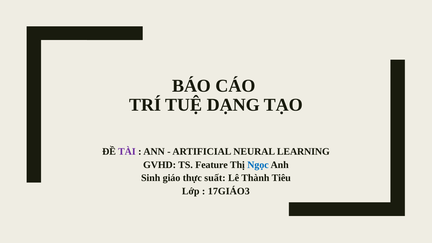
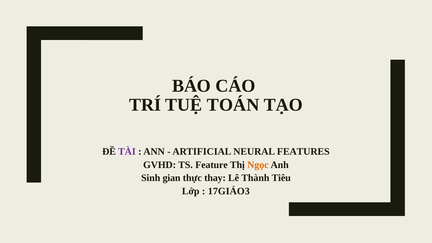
DẠNG: DẠNG -> TOÁN (233, 105)
LEARNING: LEARNING -> FEATURES (303, 151)
Ngọc colour: blue -> orange (258, 165)
giáo: giáo -> gian (172, 178)
suất: suất -> thay (215, 178)
